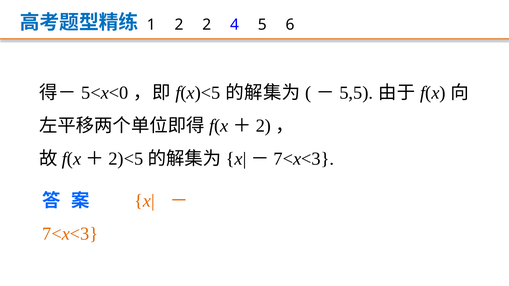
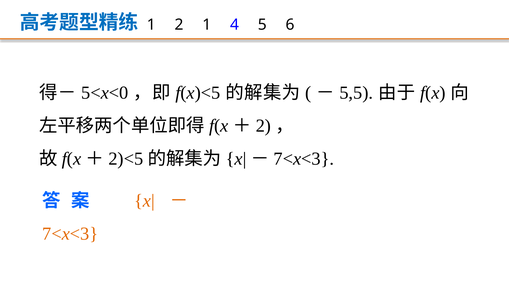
2 2: 2 -> 1 (207, 25)
